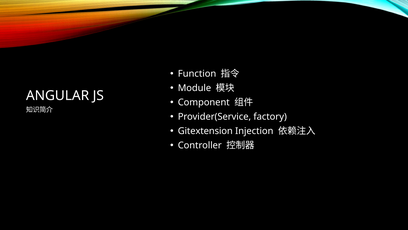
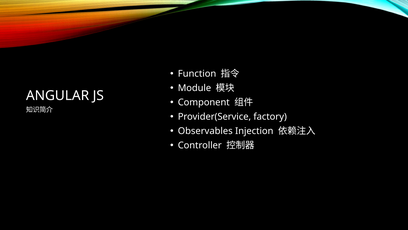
Gitextension: Gitextension -> Observables (205, 131)
